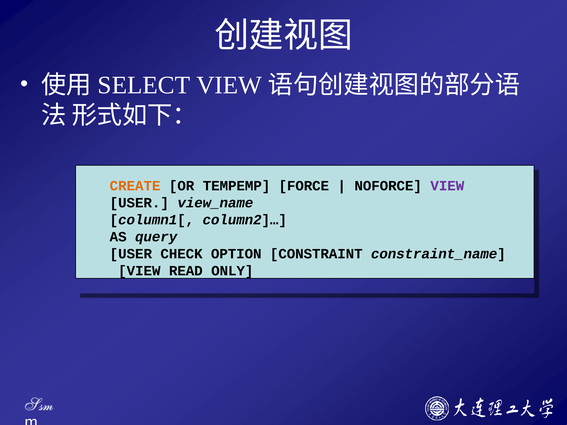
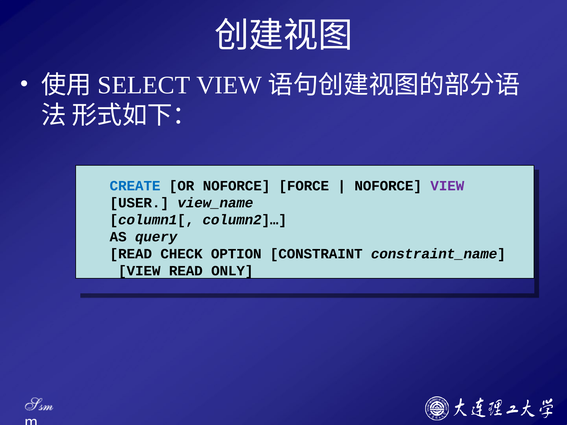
CREATE colour: orange -> blue (135, 186)
OR TEMPEMP: TEMPEMP -> NOFORCE (237, 186)
USER: USER -> READ (131, 254)
